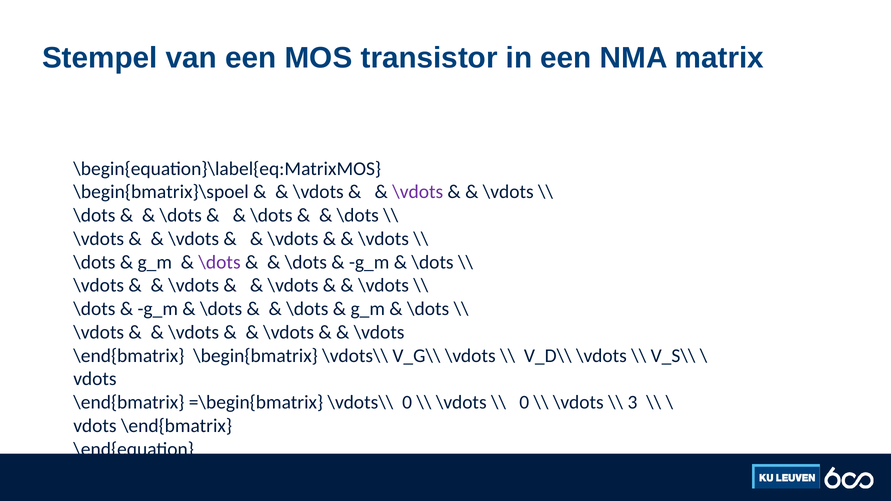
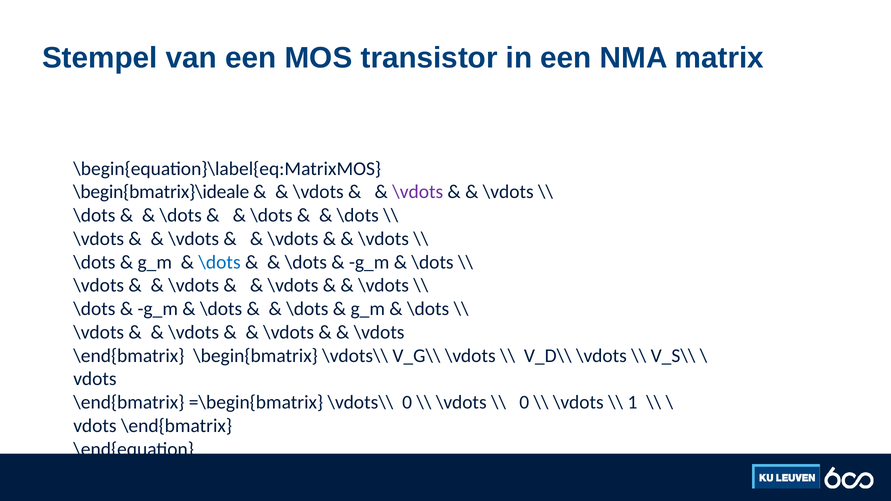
\begin{bmatrix}\spoel: \begin{bmatrix}\spoel -> \begin{bmatrix}\ideale (161, 192)
\dots colour: purple -> blue (220, 262)
3: 3 -> 1 (632, 403)
